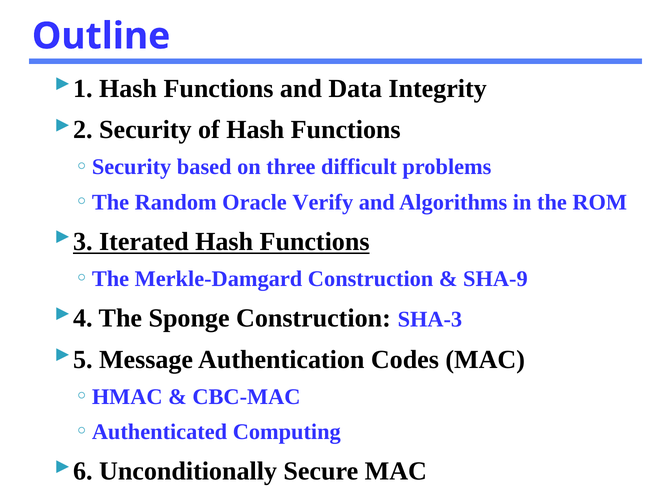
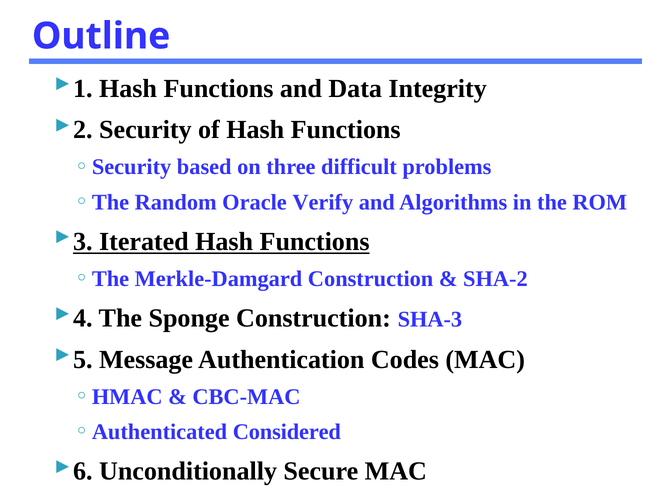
SHA-9: SHA-9 -> SHA-2 (495, 279)
Computing: Computing -> Considered (287, 432)
